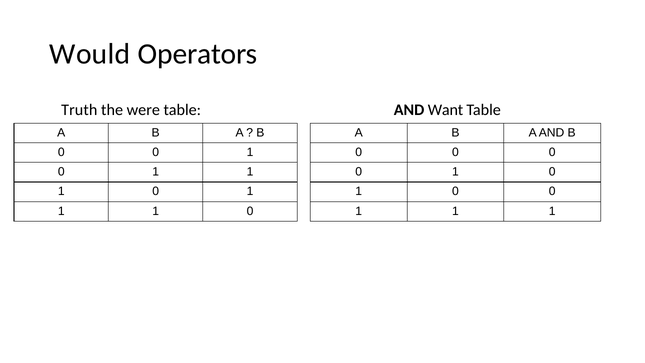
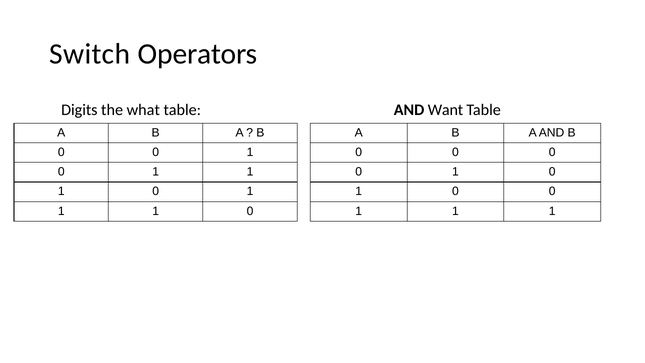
Would: Would -> Switch (90, 54)
Truth: Truth -> Digits (79, 110)
were: were -> what (143, 110)
